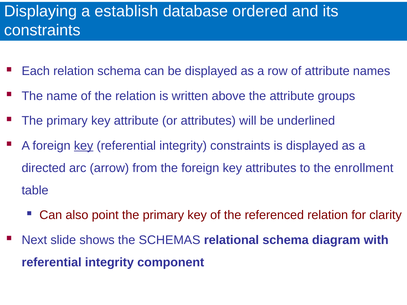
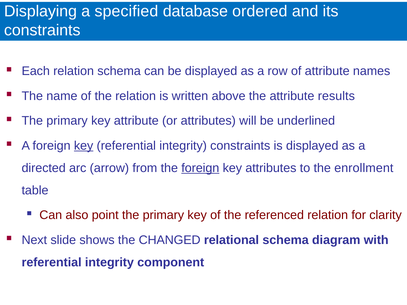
establish: establish -> specified (126, 11)
groups: groups -> results (336, 96)
foreign underline: none -> present (200, 168)
SCHEMAS: SCHEMAS -> CHANGED (170, 240)
